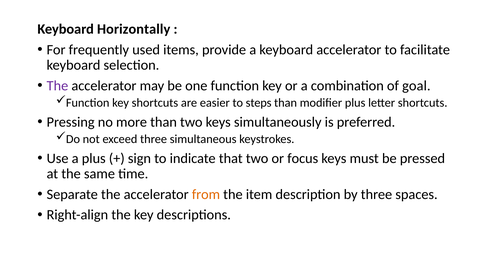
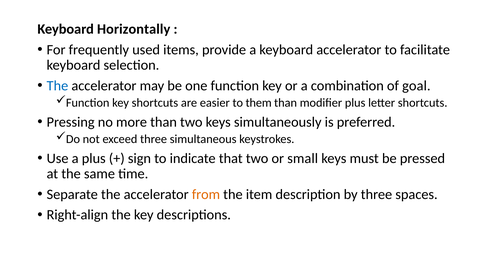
The colour: purple -> blue (57, 86)
steps: steps -> them (259, 103)
focus: focus -> small (303, 158)
